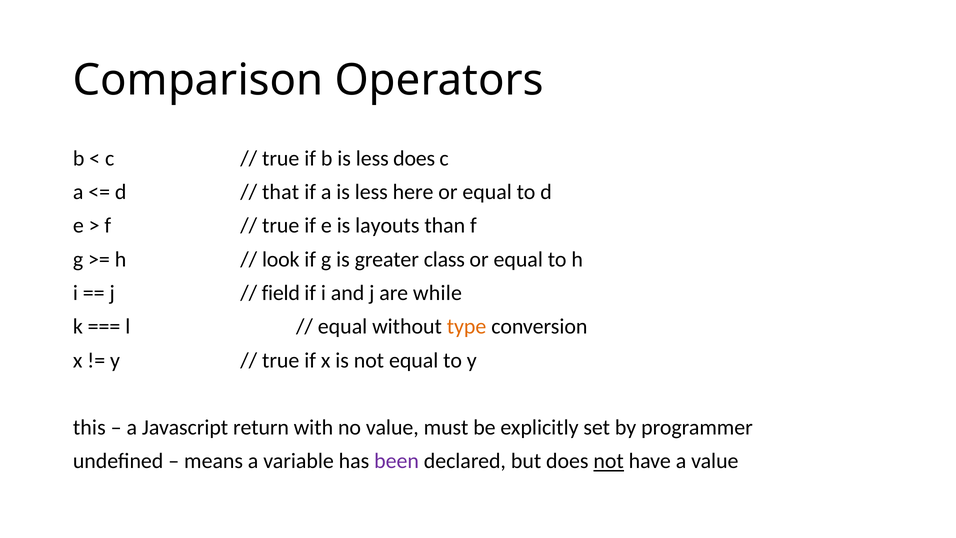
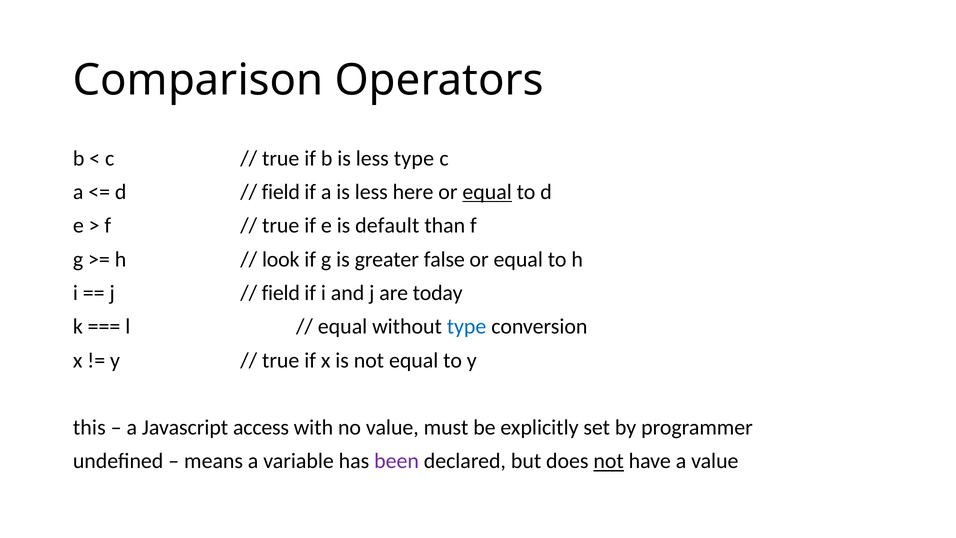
less does: does -> type (414, 158)
that: that -> field (281, 192)
equal underline: none -> present (487, 192)
layouts: layouts -> default (387, 226)
class: class -> false (444, 259)
while: while -> today (438, 293)
type colour: orange -> blue (467, 327)
return: return -> access (261, 427)
